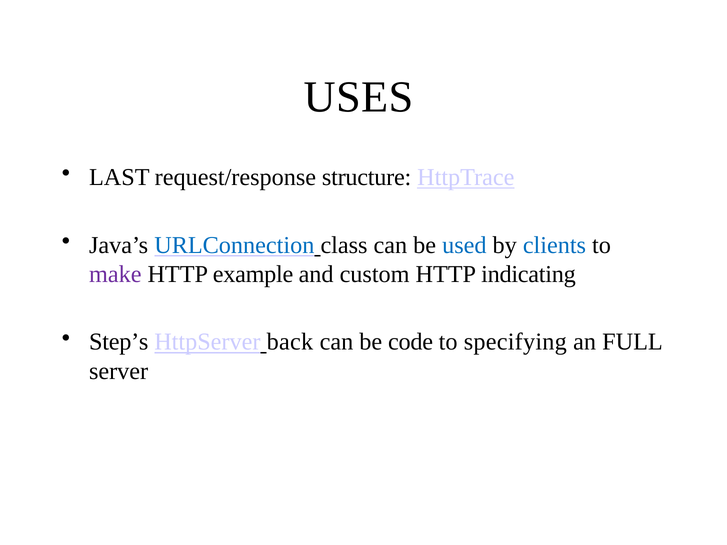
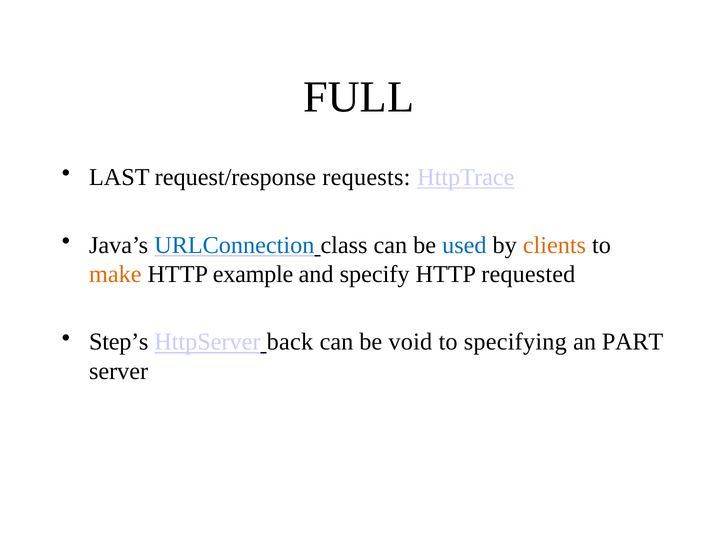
USES: USES -> FULL (359, 97)
structure: structure -> requests (366, 177)
clients colour: blue -> orange (554, 245)
make colour: purple -> orange (115, 274)
custom: custom -> specify (375, 274)
indicating: indicating -> requested (528, 274)
code: code -> void (410, 342)
FULL: FULL -> PART (633, 342)
